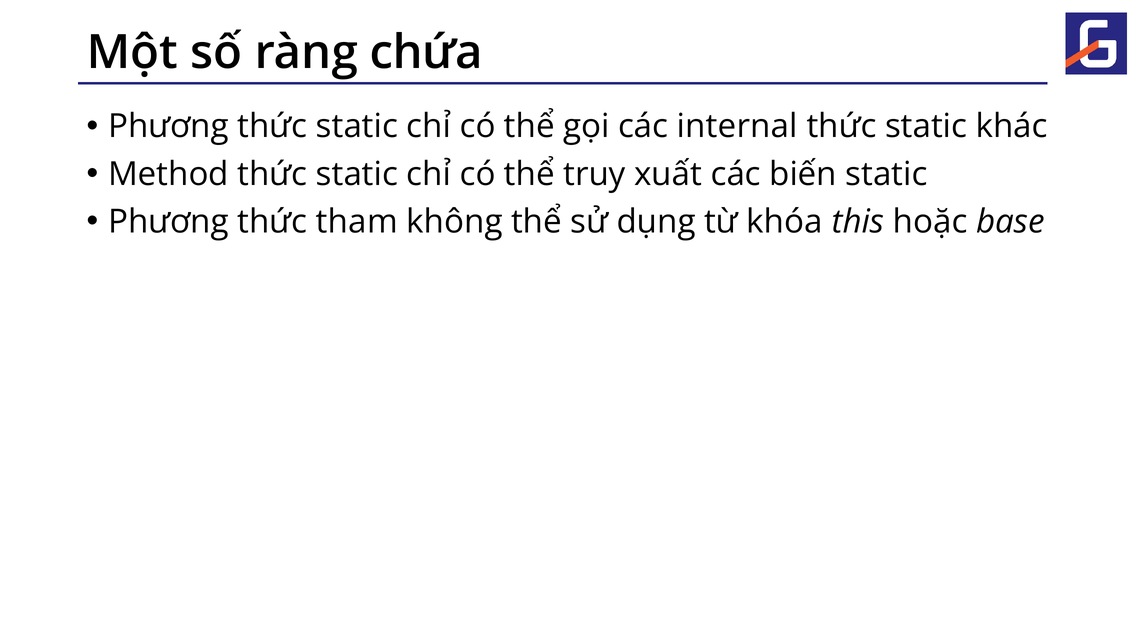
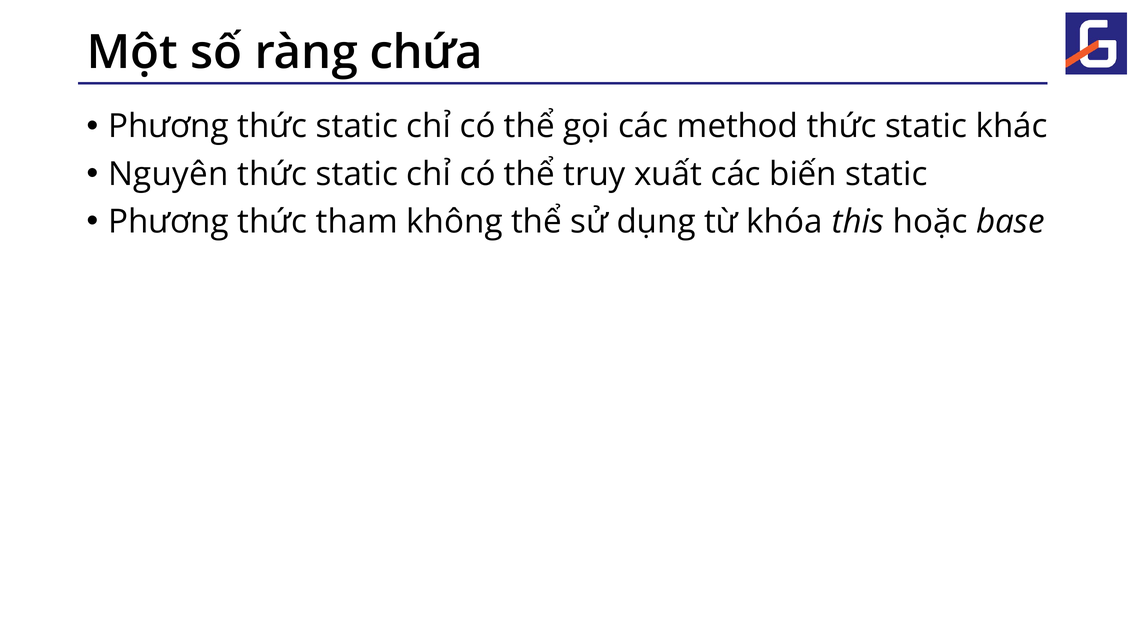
internal: internal -> method (737, 126)
Method: Method -> Nguyên (168, 174)
